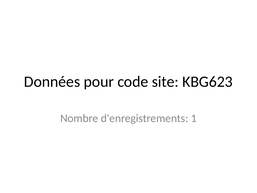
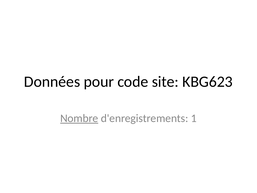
Nombre underline: none -> present (79, 118)
